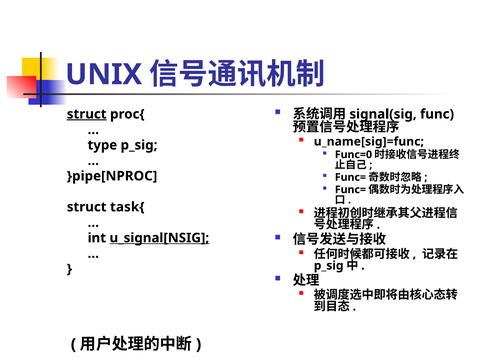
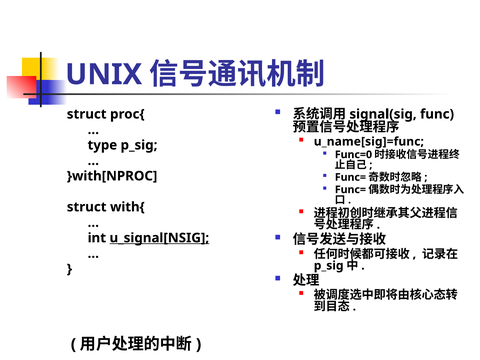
struct underline: present -> none (87, 114)
}pipe[NPROC: }pipe[NPROC -> }with[NPROC (112, 176)
task{: task{ -> with{ (127, 207)
